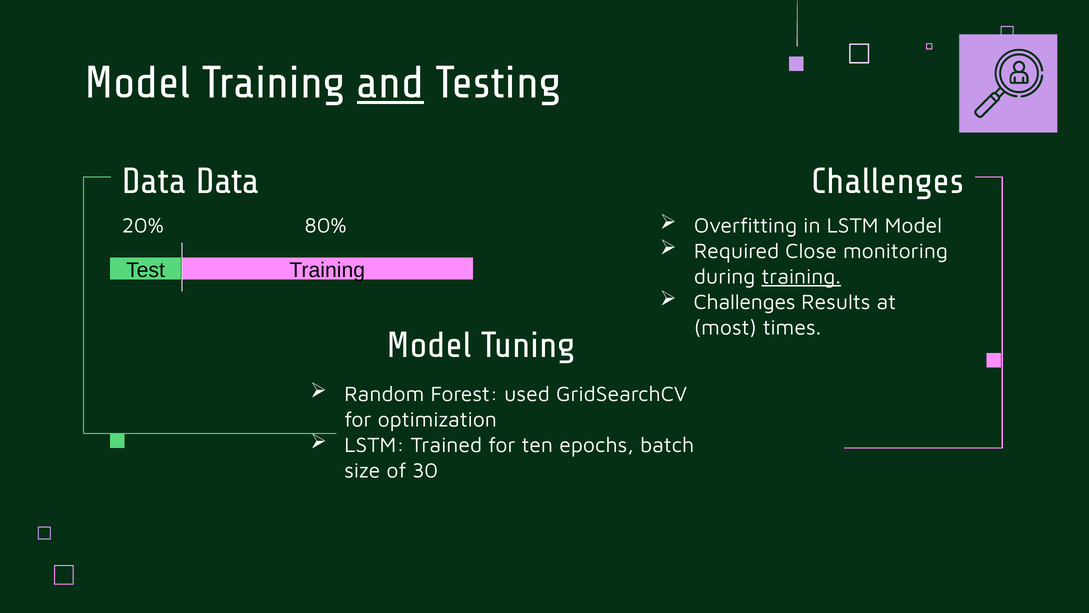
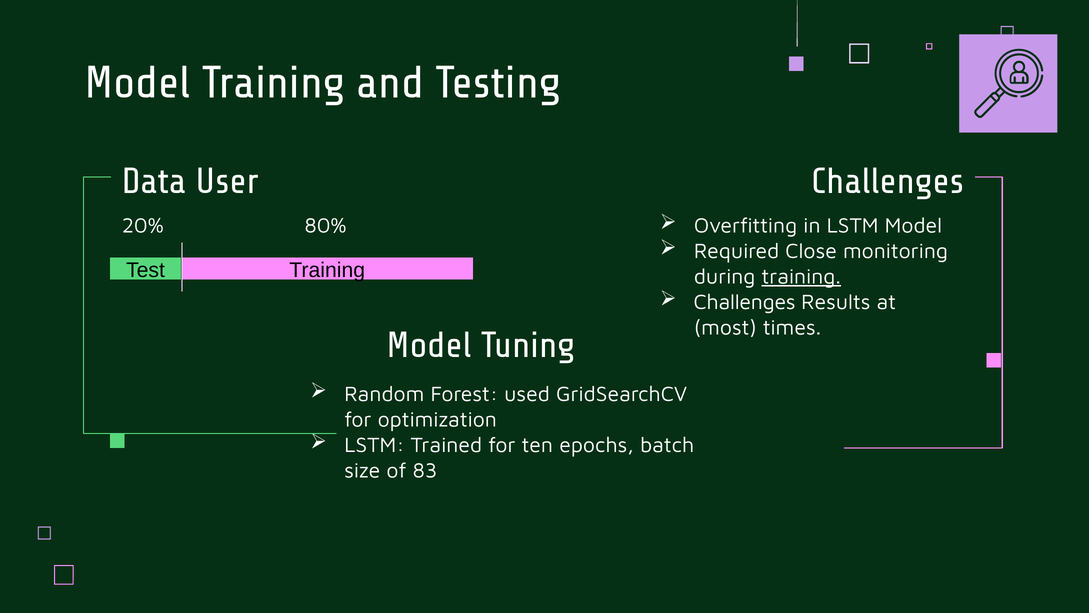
and underline: present -> none (390, 83)
Data Data: Data -> User (227, 181)
30: 30 -> 83 (425, 470)
